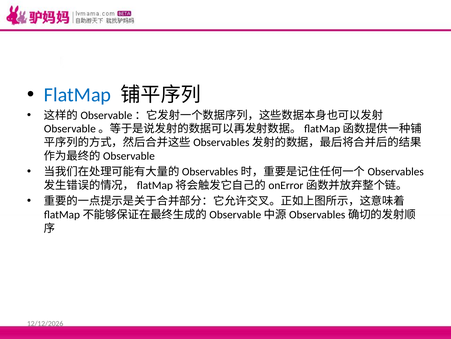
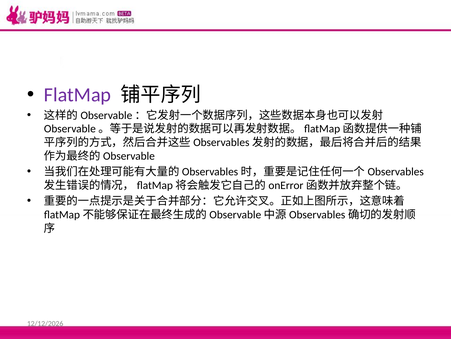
FlatMap colour: blue -> purple (78, 95)
